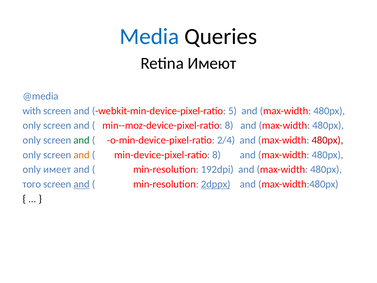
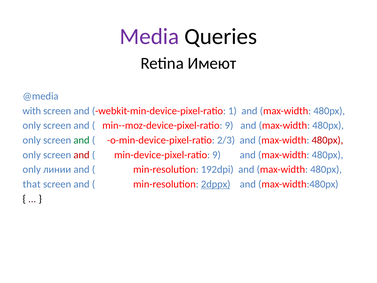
Media colour: blue -> purple (149, 36)
5: 5 -> 1 (232, 111)
min--moz-device-pixel-ratio 8: 8 -> 9 (229, 125)
2/4: 2/4 -> 2/3 (226, 140)
and colour: orange -> red (82, 155)
min-device-pixel-ratio 8: 8 -> 9 (217, 155)
имеет: имеет -> линии (57, 169)
того: того -> that (32, 184)
and underline: present -> none (82, 184)
